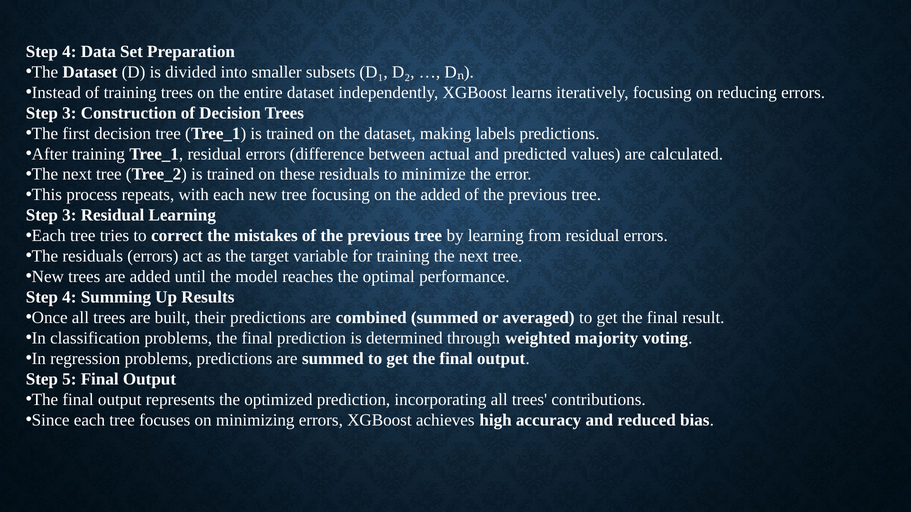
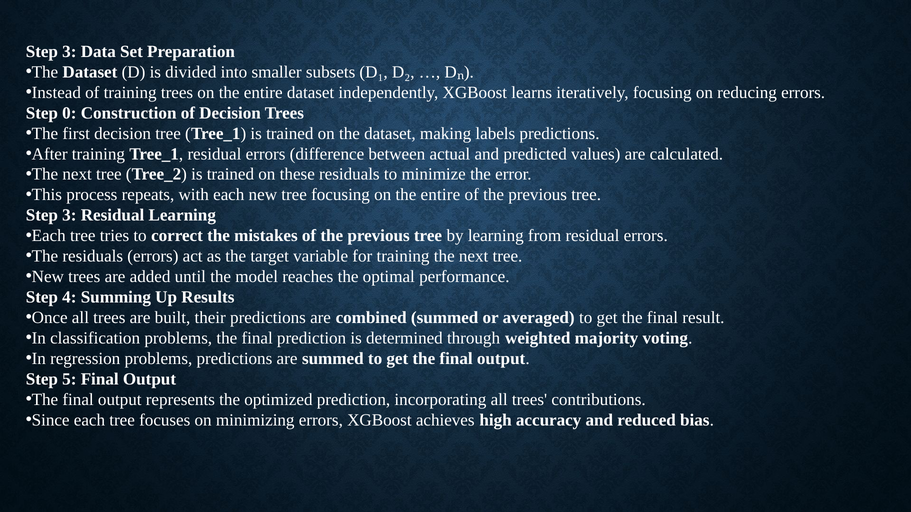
4: 4 -> 3 (69, 52)
3: 3 -> 0 (69, 113)
focusing on the added: added -> entire (440, 195)
